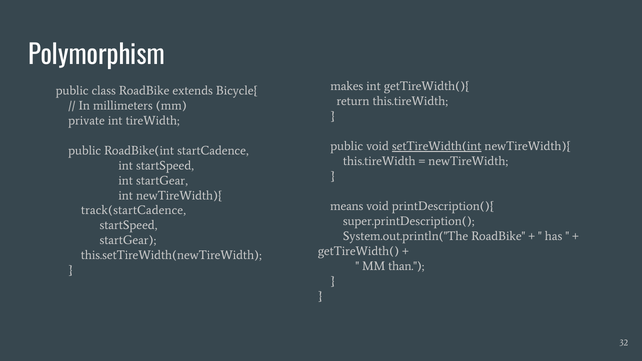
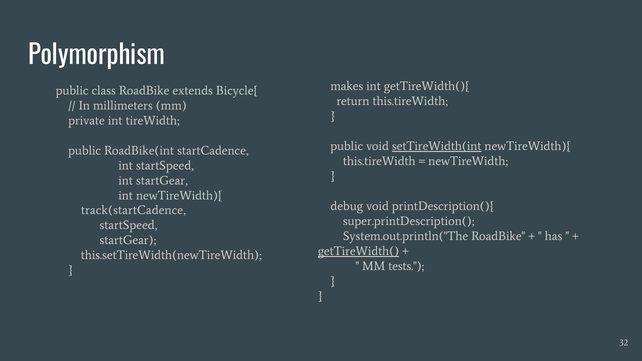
means: means -> debug (347, 206)
getTireWidth( underline: none -> present (358, 251)
than: than -> tests (406, 266)
